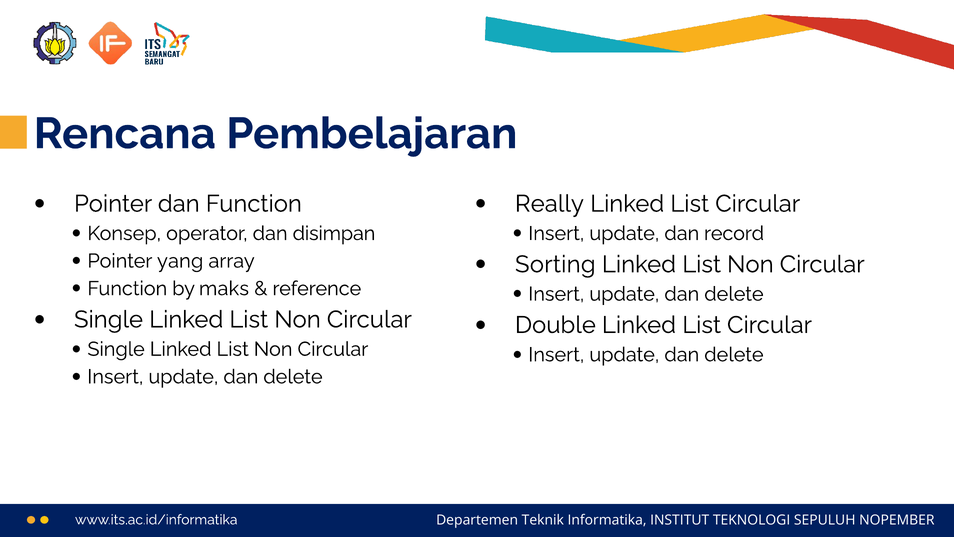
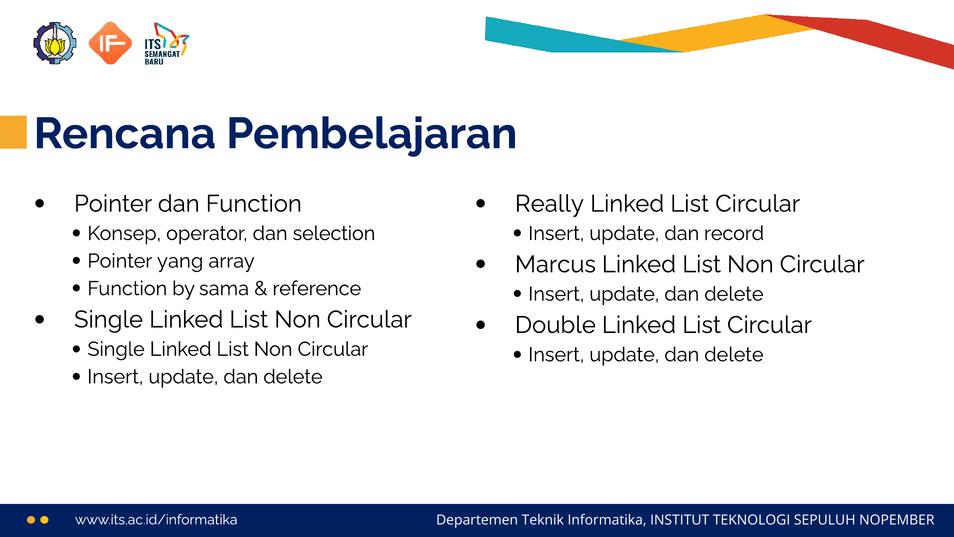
disimpan: disimpan -> selection (334, 233)
Sorting: Sorting -> Marcus (555, 264)
maks: maks -> sama (224, 288)
